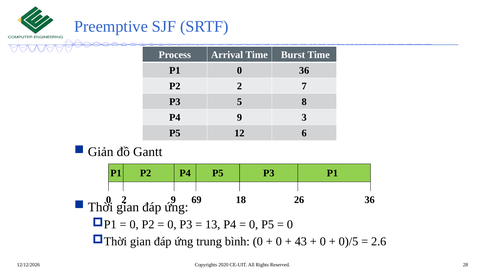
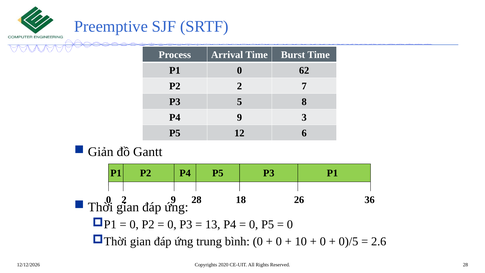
0 36: 36 -> 62 (304, 70)
69: 69 -> 28 (197, 200)
43: 43 -> 10 (301, 241)
